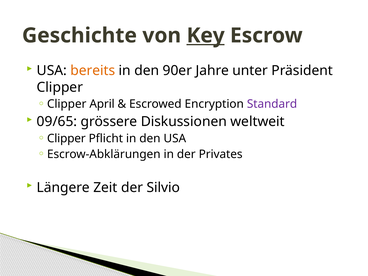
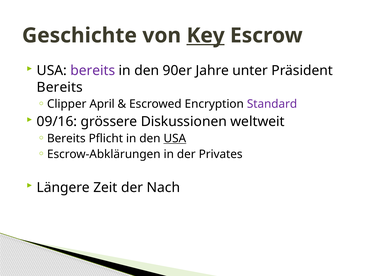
bereits colour: orange -> purple (93, 71)
Clipper: Clipper -> Bereits (60, 87)
09/65: 09/65 -> 09/16 (57, 122)
Clipper: Clipper -> Bereits (66, 138)
USA underline: none -> present (175, 138)
Silvio: Silvio -> Nach (163, 187)
